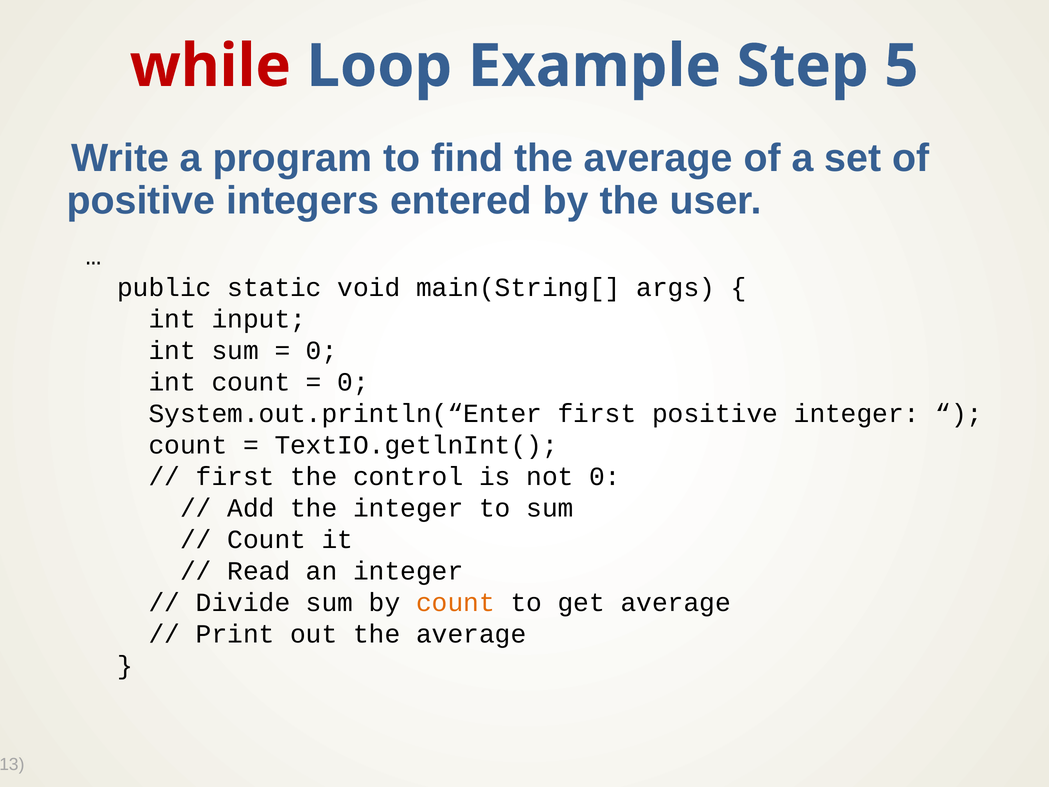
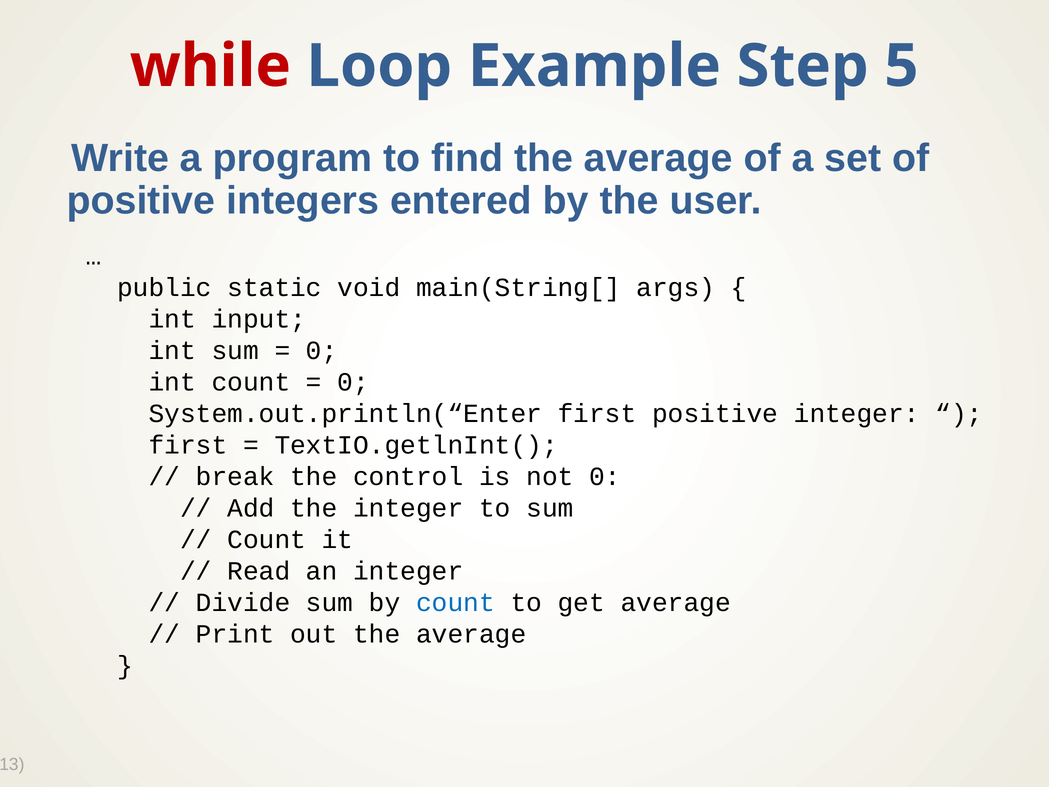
count: count -> first (188, 445)
first: first -> break (235, 476)
count colour: orange -> blue (455, 602)
